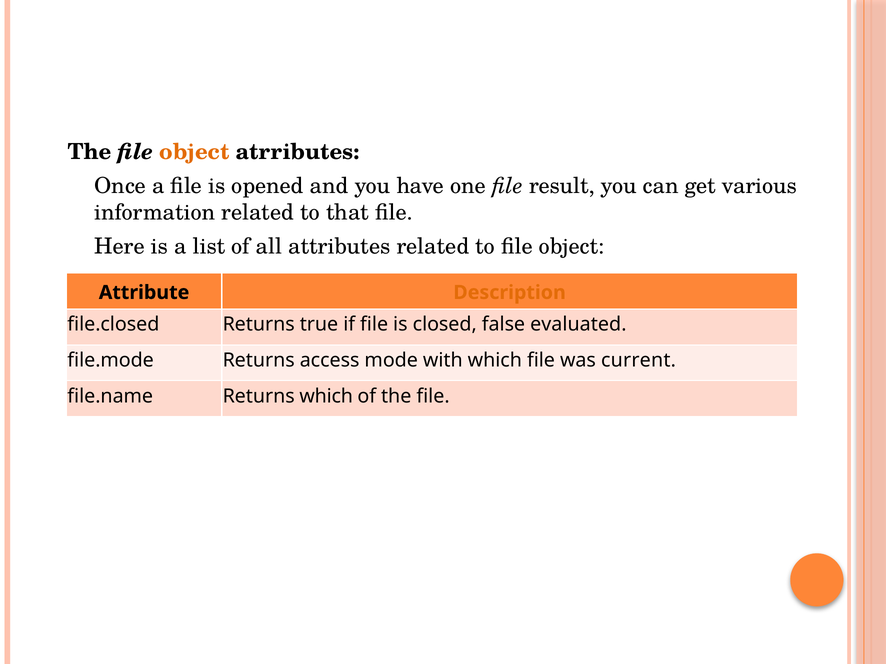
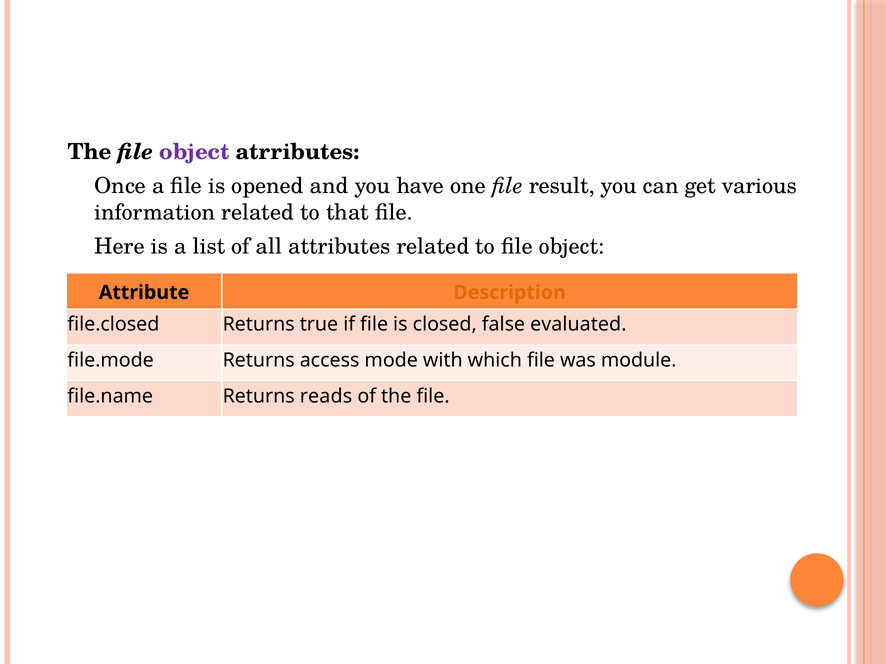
object colour: orange -> purple (195, 152)
current: current -> module (639, 360)
Returns which: which -> reads (326, 396)
